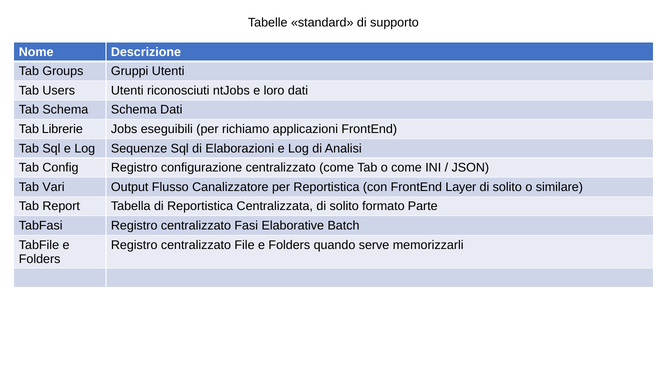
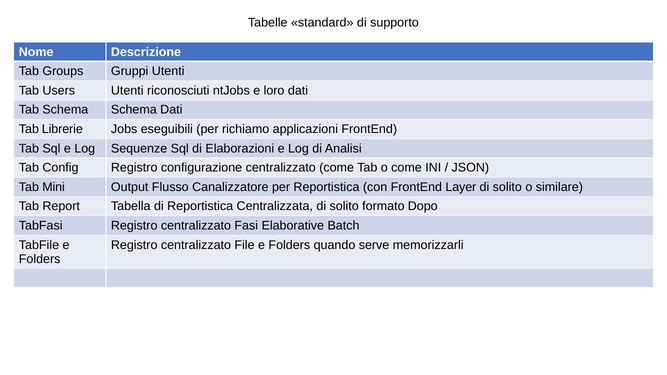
Vari: Vari -> Mini (54, 187)
Parte: Parte -> Dopo (423, 206)
